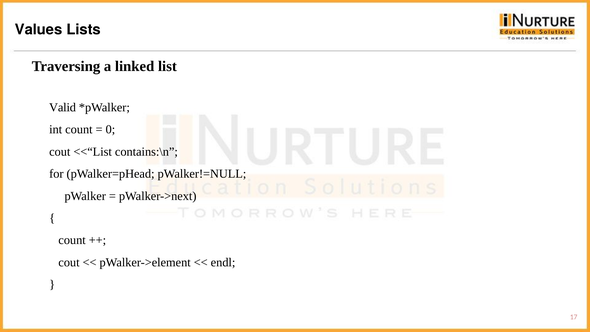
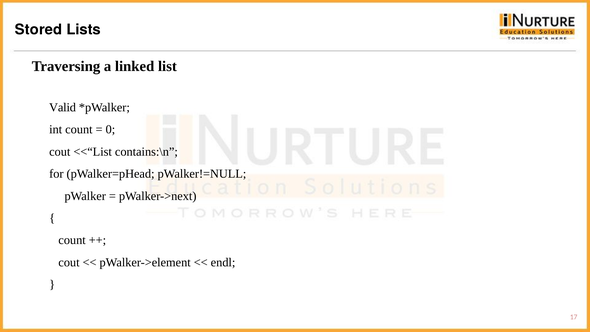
Values: Values -> Stored (39, 30)
